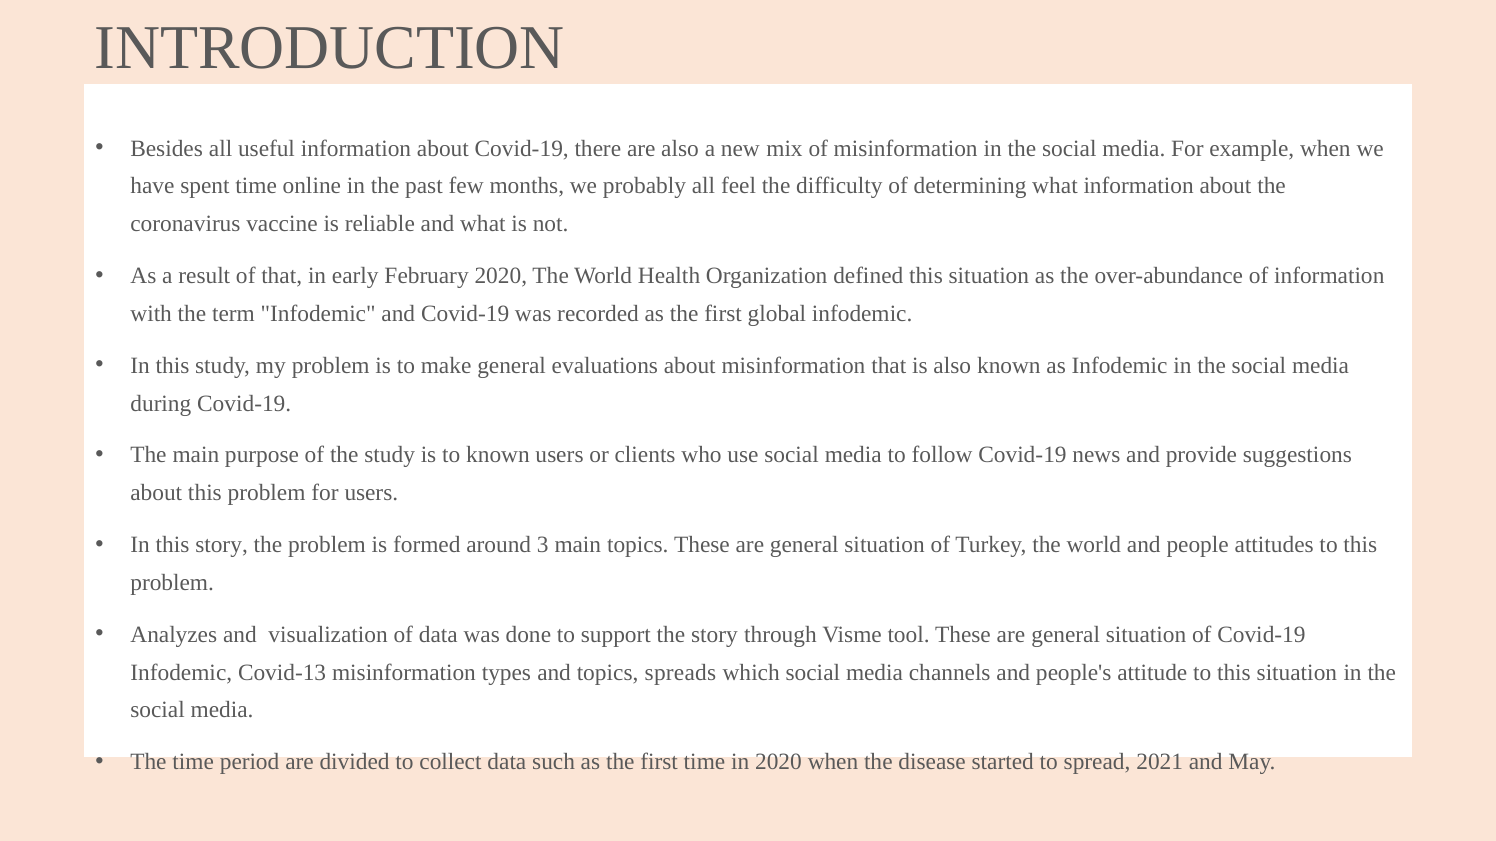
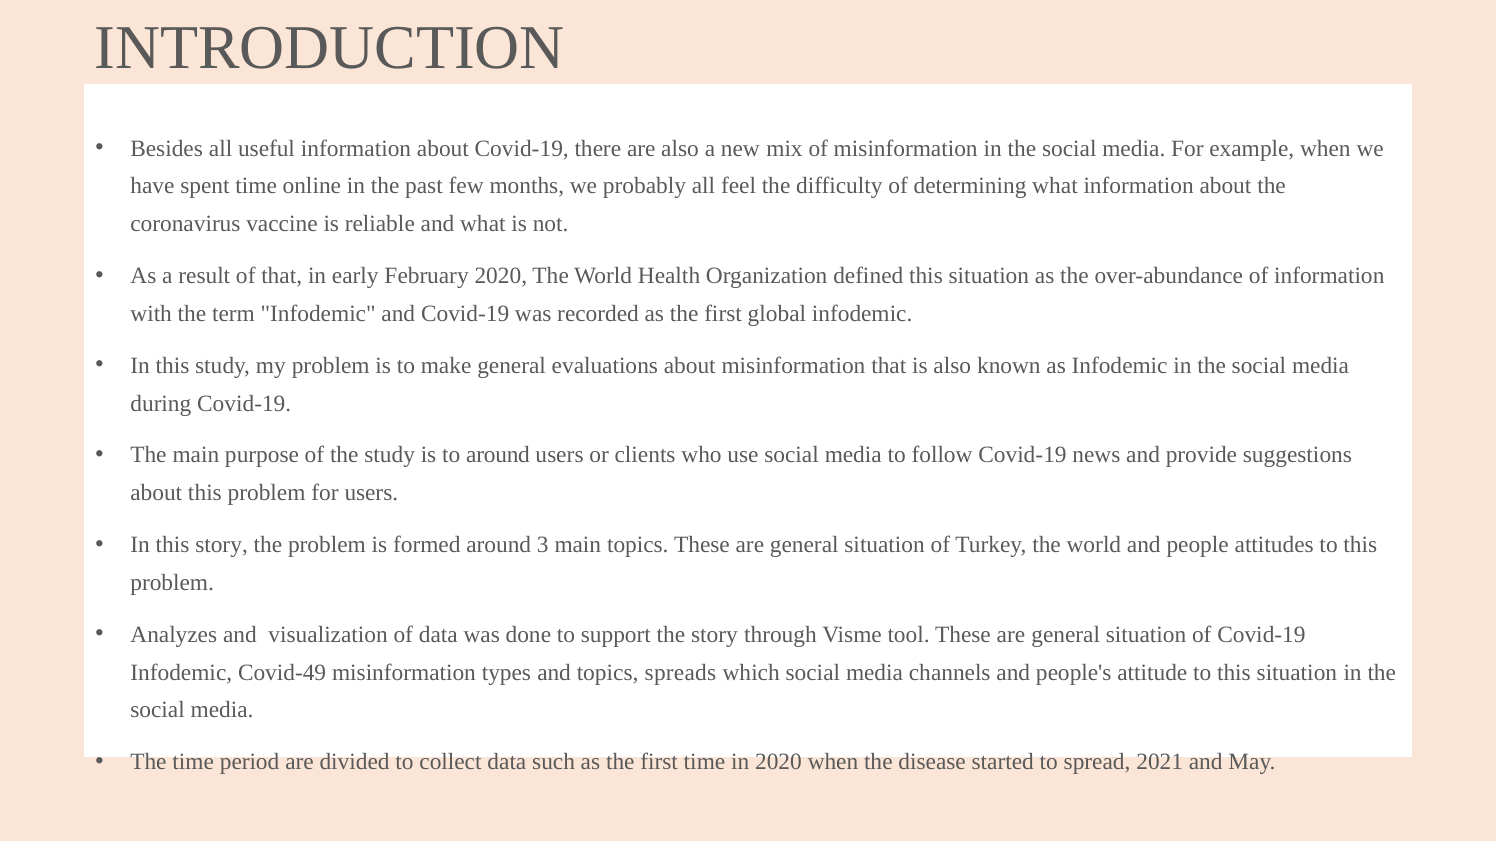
to known: known -> around (498, 455)
Covid-13: Covid-13 -> Covid-49 (282, 673)
